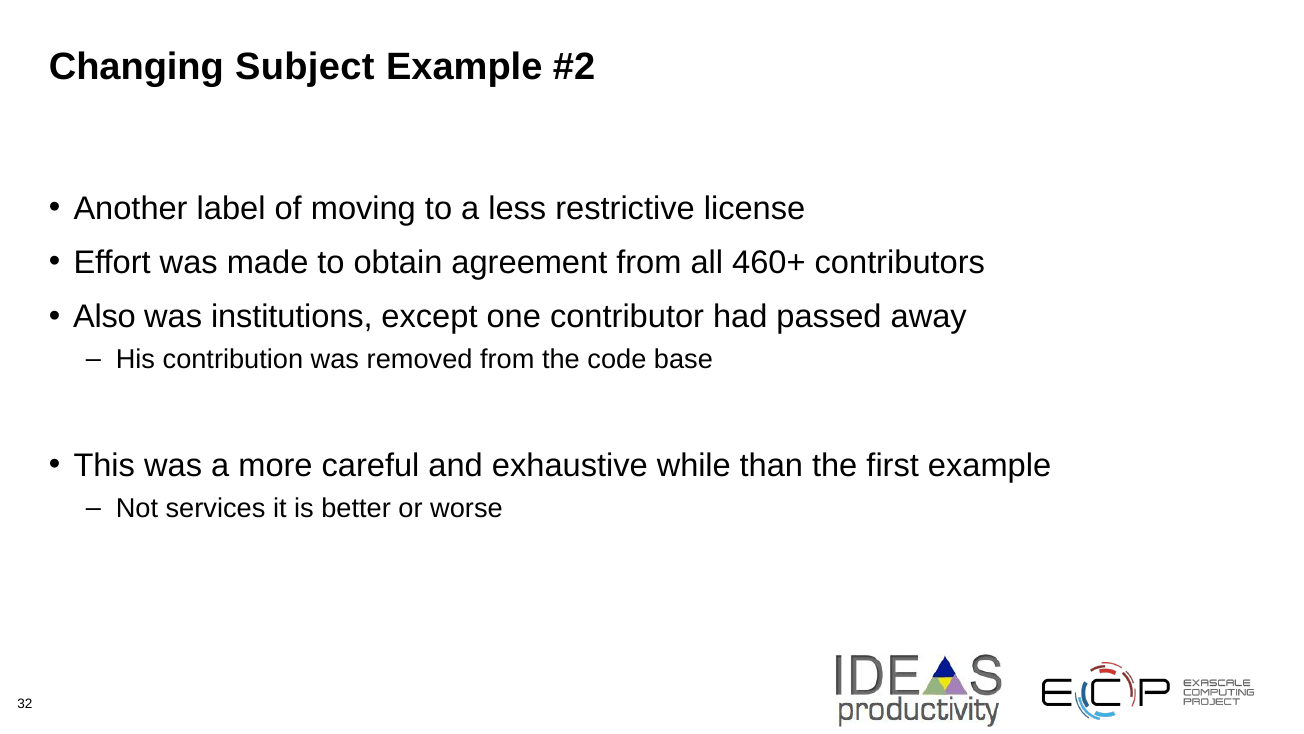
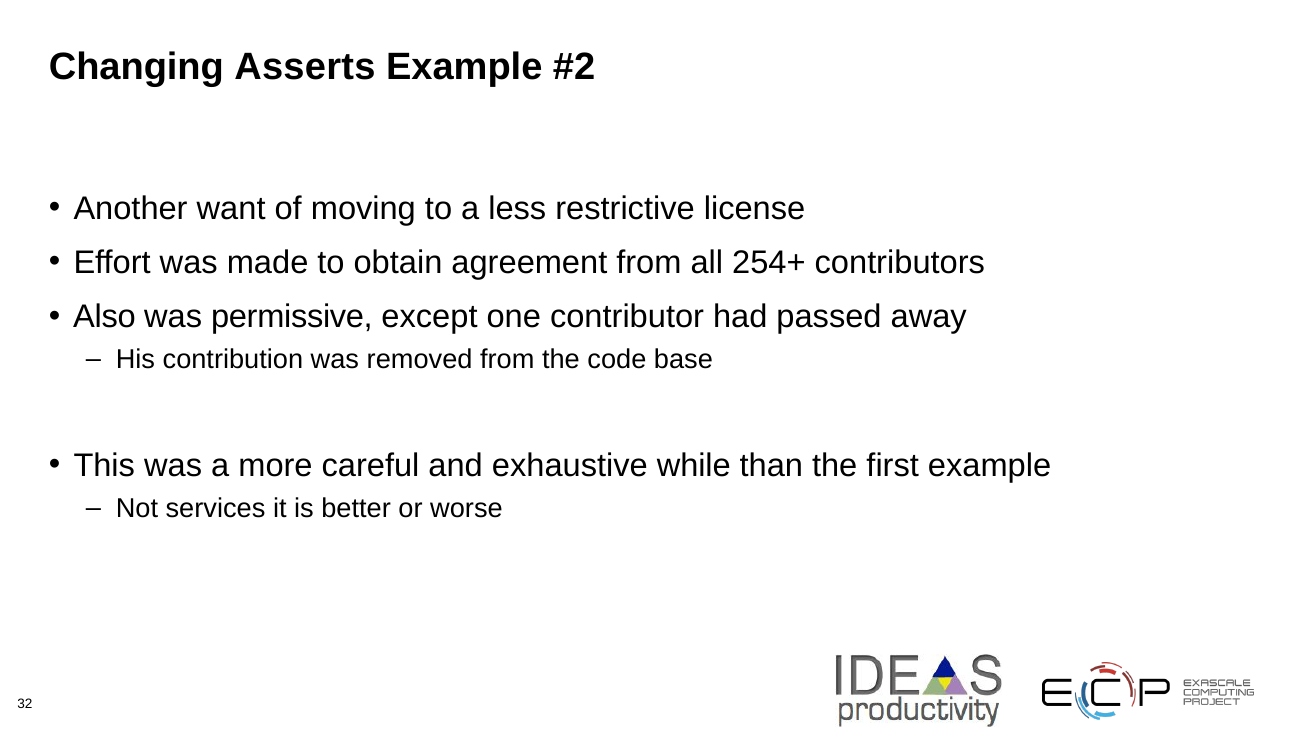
Subject: Subject -> Asserts (305, 67)
label: label -> want (231, 208)
460+: 460+ -> 254+ (769, 262)
institutions: institutions -> permissive (292, 317)
